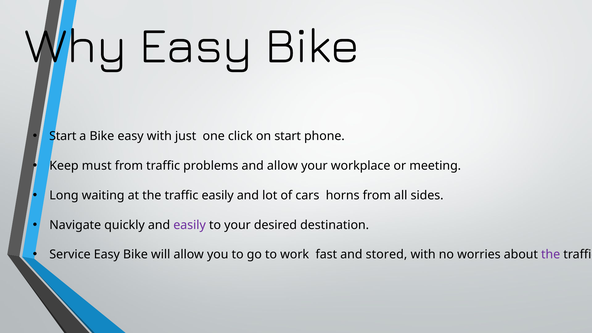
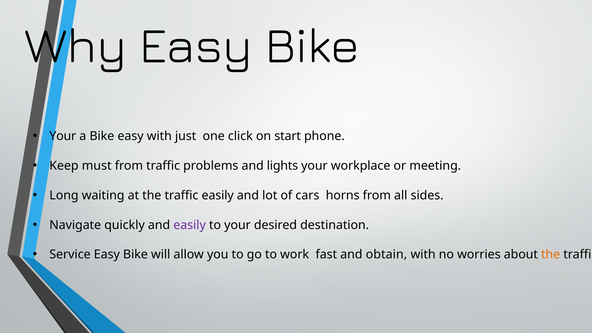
Start: Start -> Your (63, 136)
and allow: allow -> lights (282, 166)
stored: stored -> obtain (386, 255)
the colour: purple -> orange (551, 255)
